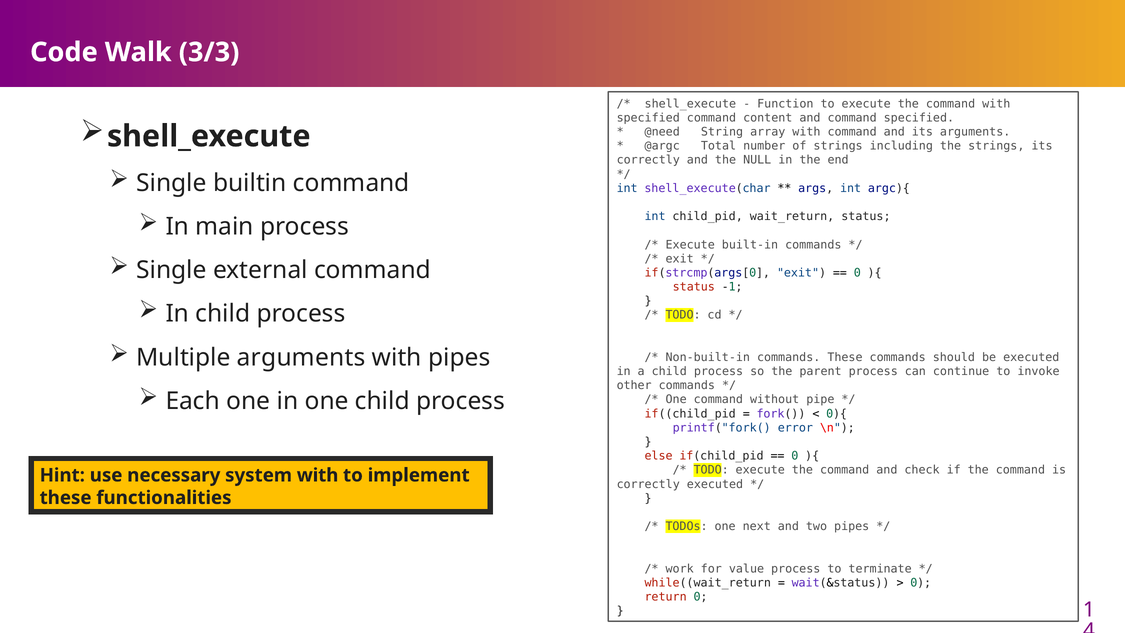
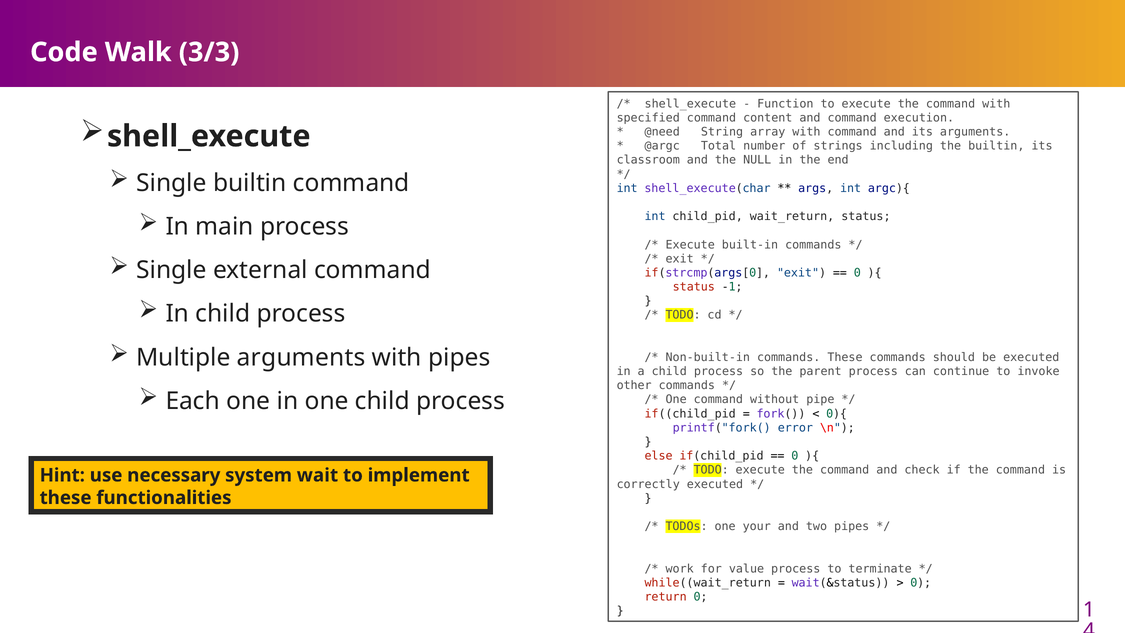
command specified: specified -> execution (919, 118)
the strings: strings -> builtin (996, 146)
correctly: correctly -> classroom (648, 160)
system with: with -> wait (317, 475)
next: next -> your (757, 526)
